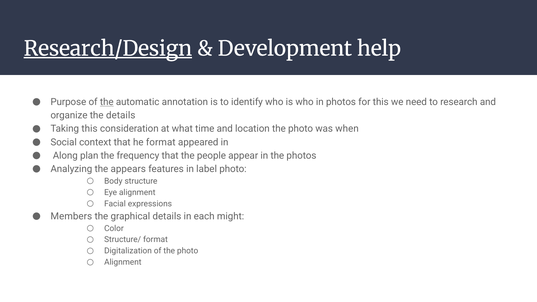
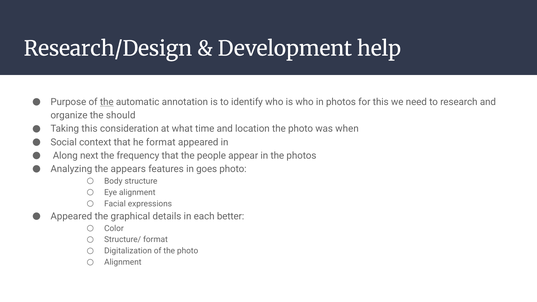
Research/Design underline: present -> none (108, 49)
the details: details -> should (121, 115)
plan: plan -> next (89, 156)
label: label -> goes (207, 169)
Members: Members -> Appeared (71, 216)
might: might -> better (231, 216)
